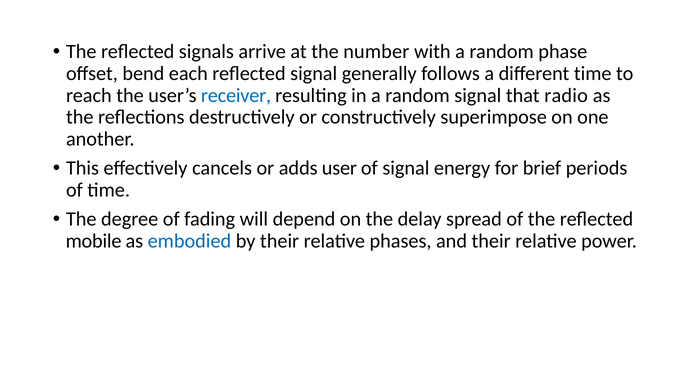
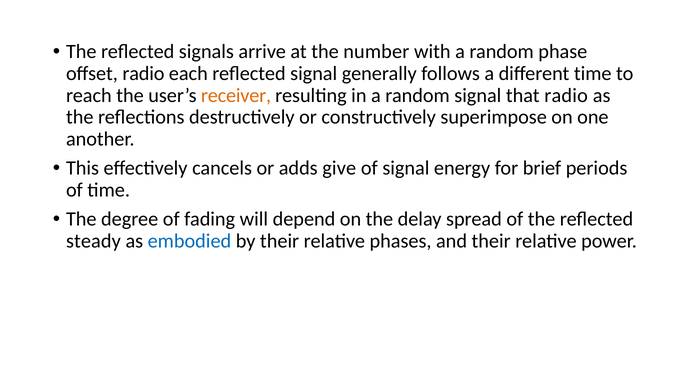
offset bend: bend -> radio (143, 74)
receiver colour: blue -> orange (236, 95)
user: user -> give (339, 168)
mobile: mobile -> steady (93, 241)
